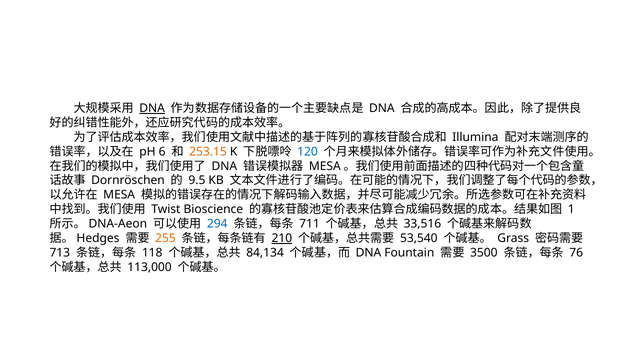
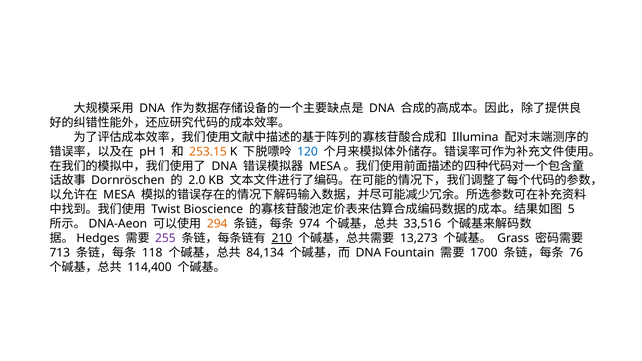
DNA underline: present -> none (152, 108)
6: 6 -> 1 (162, 152)
9.5: 9.5 -> 2.0 (197, 181)
1: 1 -> 5 (571, 209)
294 colour: blue -> orange (217, 224)
711: 711 -> 974 (310, 224)
255 colour: orange -> purple (165, 238)
53,540: 53,540 -> 13,273 (419, 238)
3500: 3500 -> 1700 (484, 253)
113,000: 113,000 -> 114,400 (150, 267)
